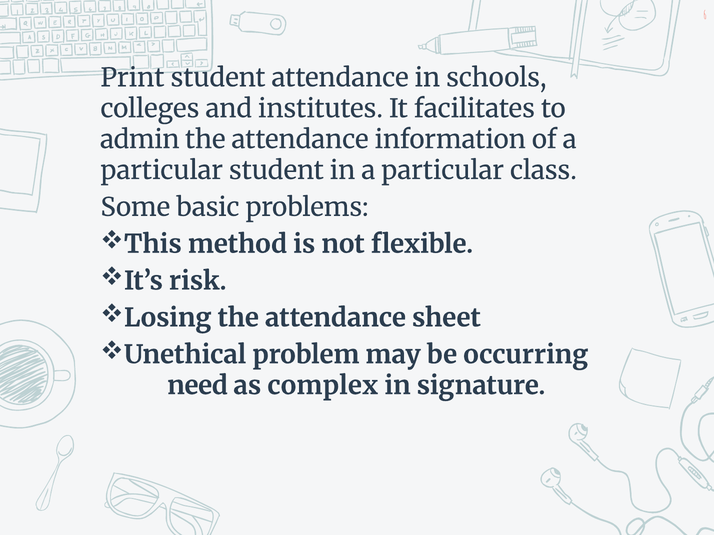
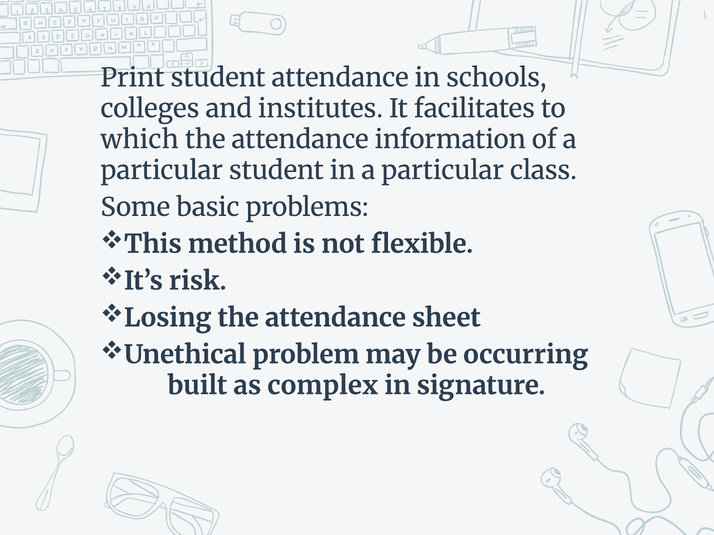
admin: admin -> which (140, 140)
need: need -> built (197, 386)
